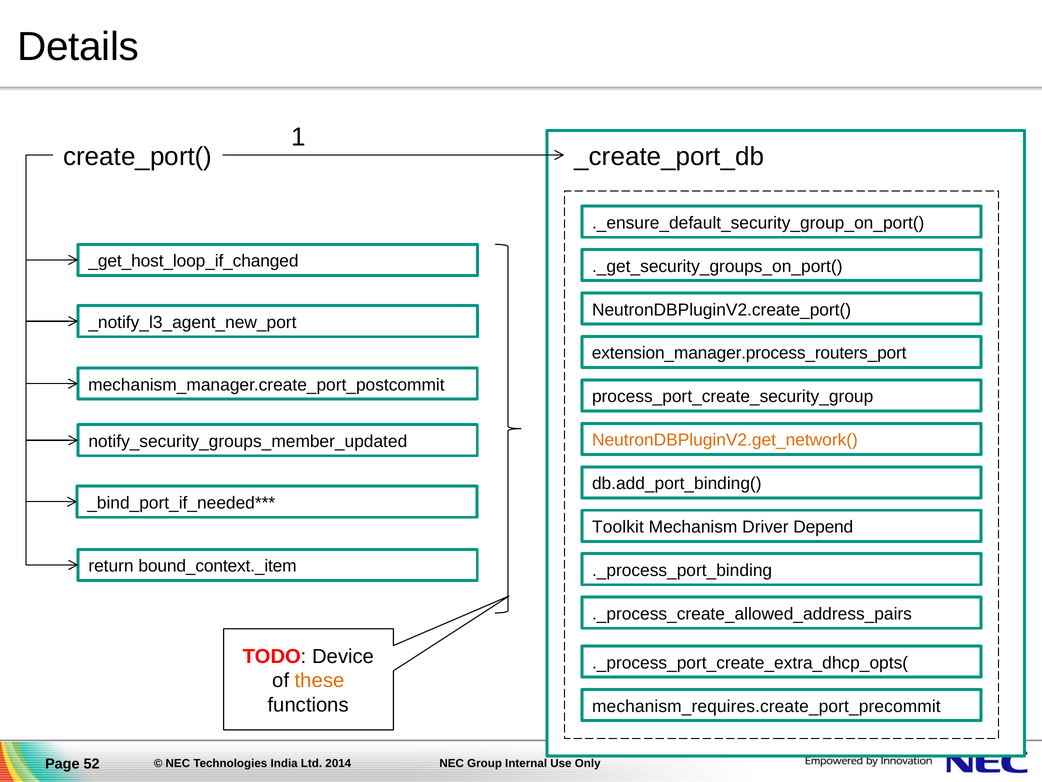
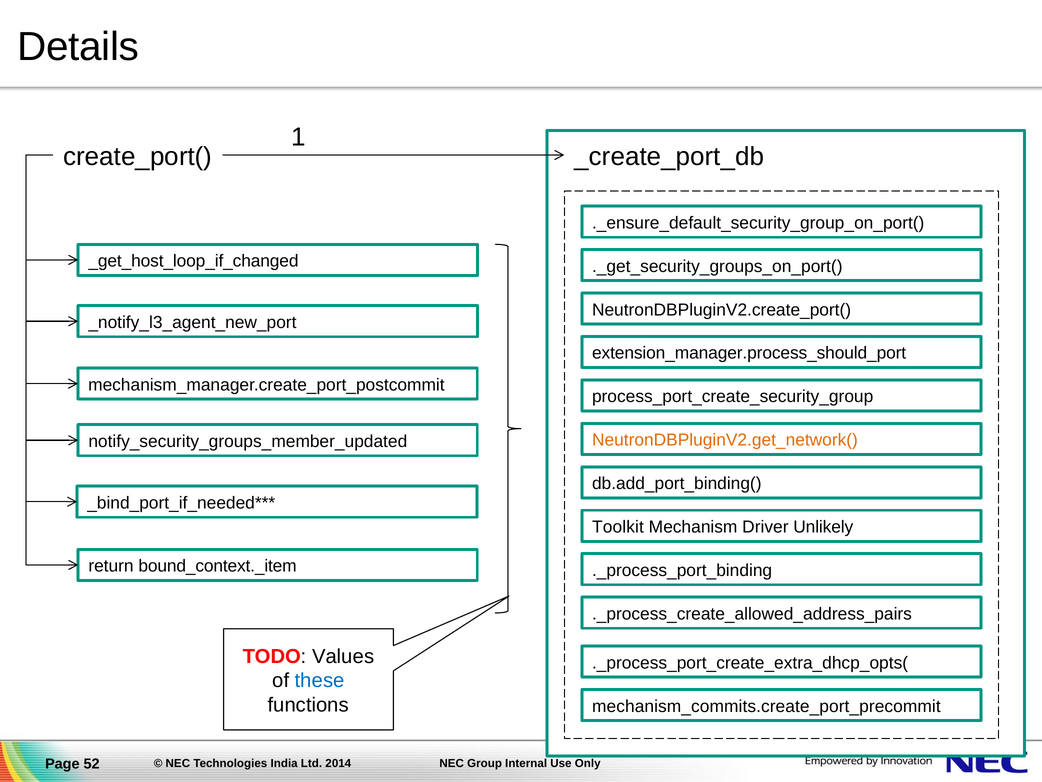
extension_manager.process_routers_port: extension_manager.process_routers_port -> extension_manager.process_should_port (749, 353)
Depend: Depend -> Unlikely (823, 527)
Device: Device -> Values (343, 656)
these colour: orange -> blue (320, 680)
mechanism_requires.create_port_precommit: mechanism_requires.create_port_precommit -> mechanism_commits.create_port_precommit (766, 706)
